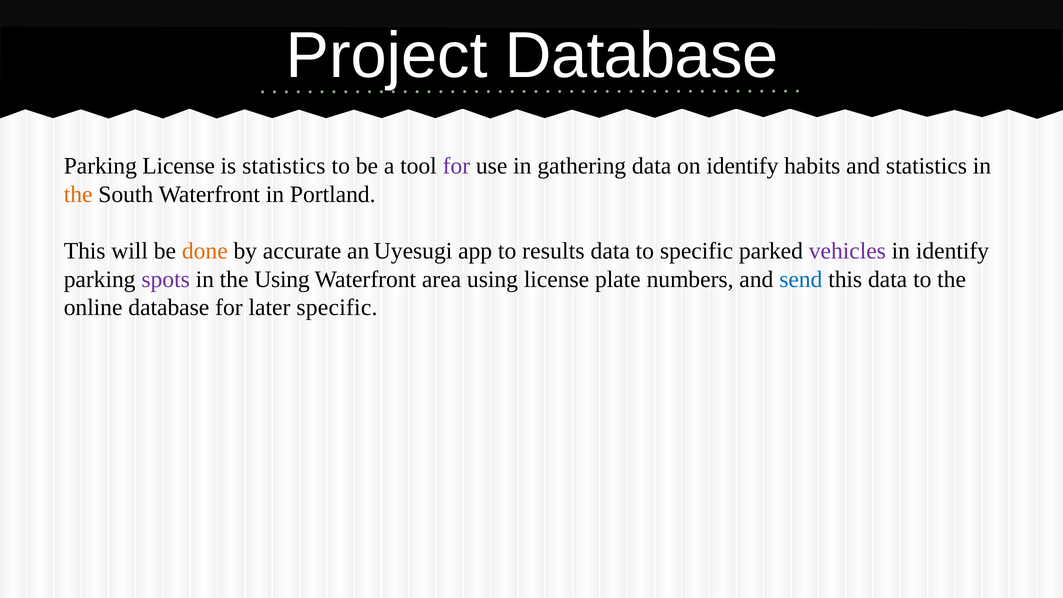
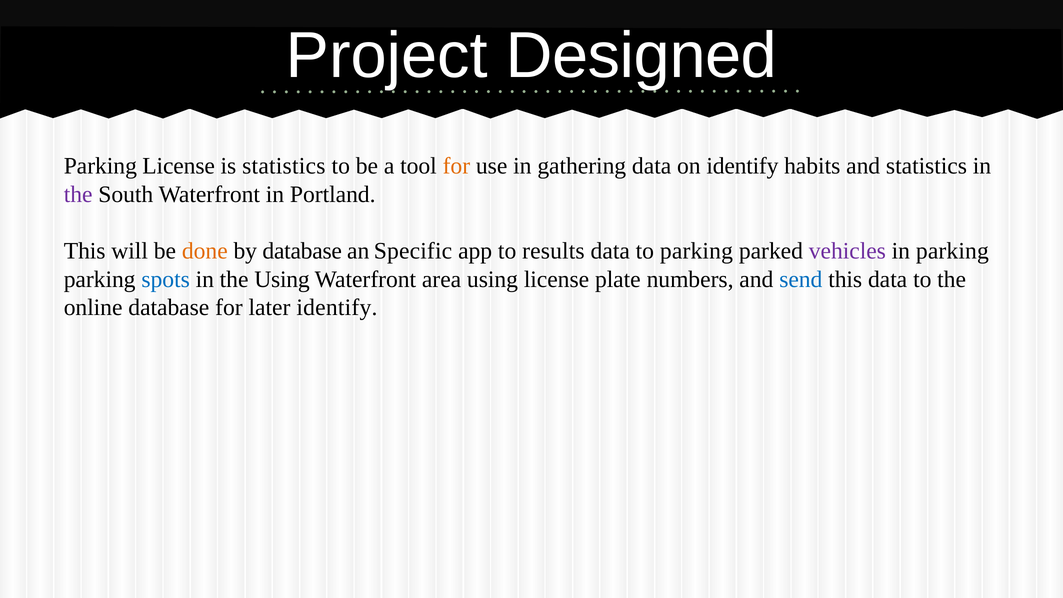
Project Database: Database -> Designed (641, 56)
for colour: purple -> orange (456, 166)
the colour: orange -> purple (78, 194)
by accurate: accurate -> database (302, 251)
Uyesugi: Uyesugi -> Specific (413, 251)
to specific: specific -> parking (696, 251)
in identify: identify -> parking (952, 251)
spots colour: purple -> blue (166, 279)
later specific: specific -> identify (337, 308)
